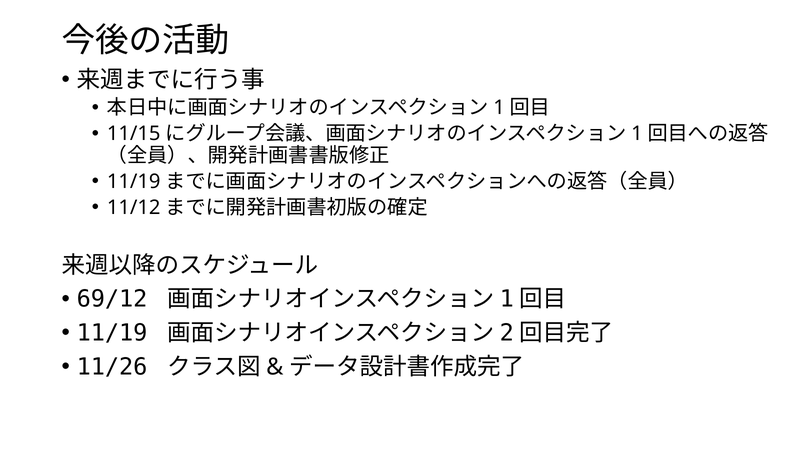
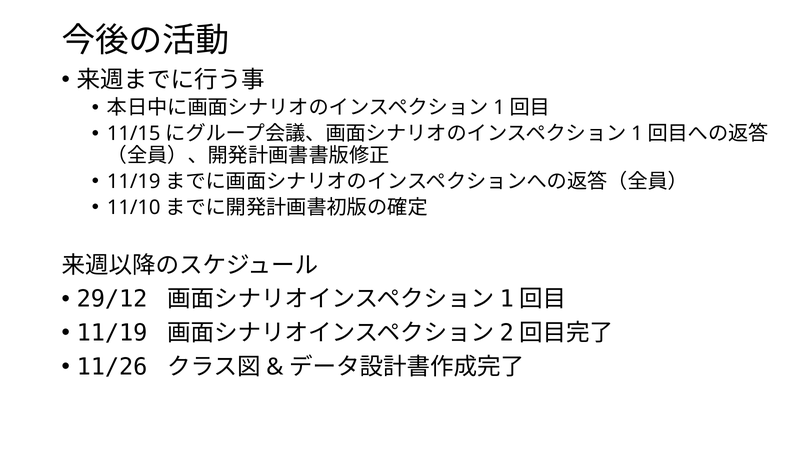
11/12: 11/12 -> 11/10 (134, 207)
69/12: 69/12 -> 29/12 (112, 299)
